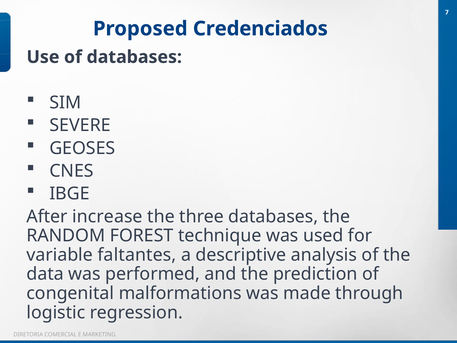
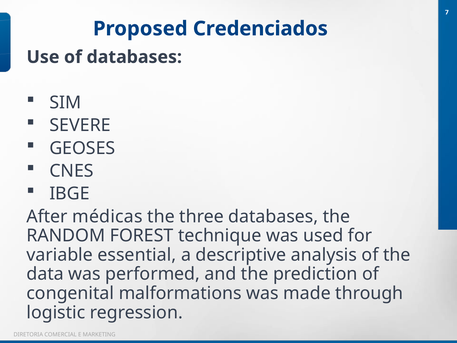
increase: increase -> médicas (107, 216)
faltantes: faltantes -> essential (137, 255)
